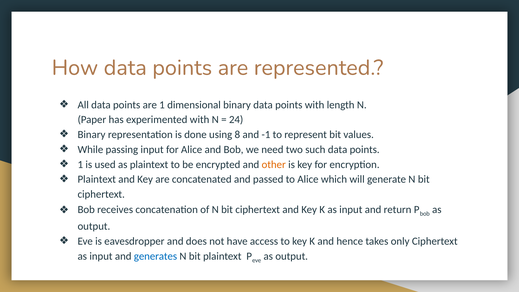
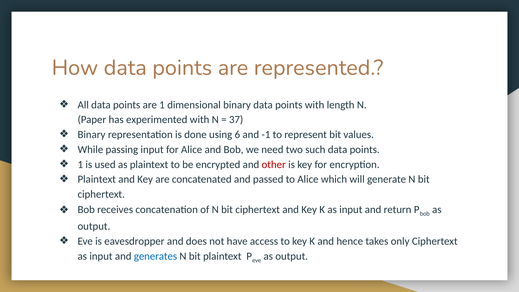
24: 24 -> 37 (236, 120)
8: 8 -> 6 (237, 135)
other colour: orange -> red (274, 164)
